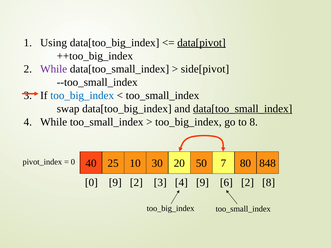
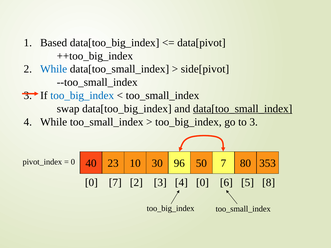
Using: Using -> Based (54, 43)
data[pivot underline: present -> none (201, 43)
While colour: purple -> blue (54, 69)
to 8: 8 -> 3 (254, 122)
25: 25 -> 23 (113, 164)
20: 20 -> 96 (179, 164)
848: 848 -> 353 (268, 164)
0 9: 9 -> 7 (115, 183)
4 9: 9 -> 0 (202, 183)
6 2: 2 -> 5 (248, 183)
